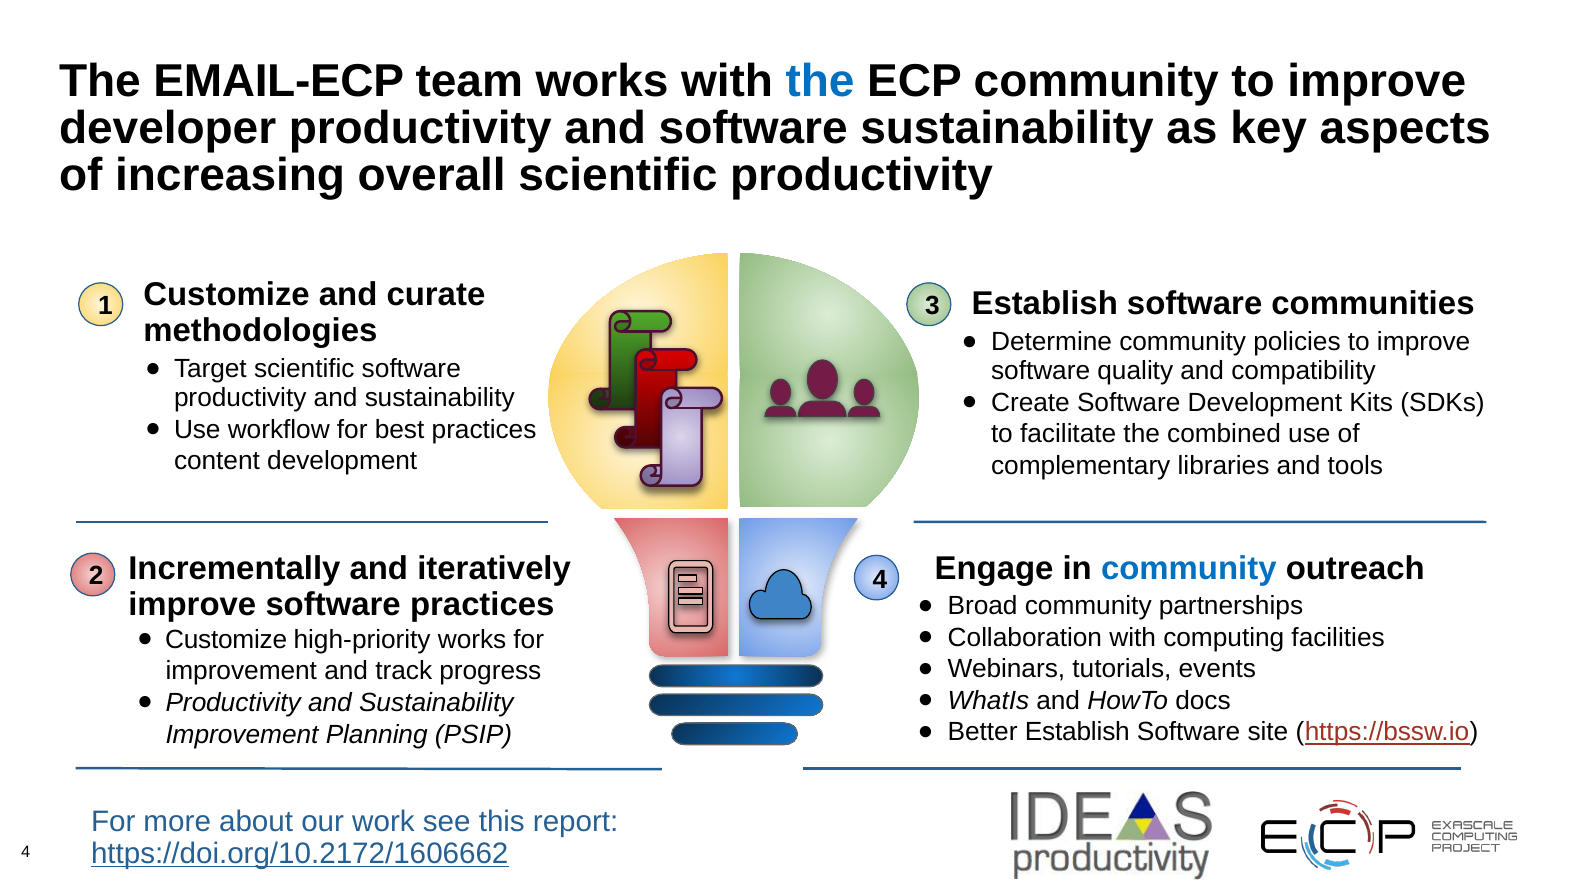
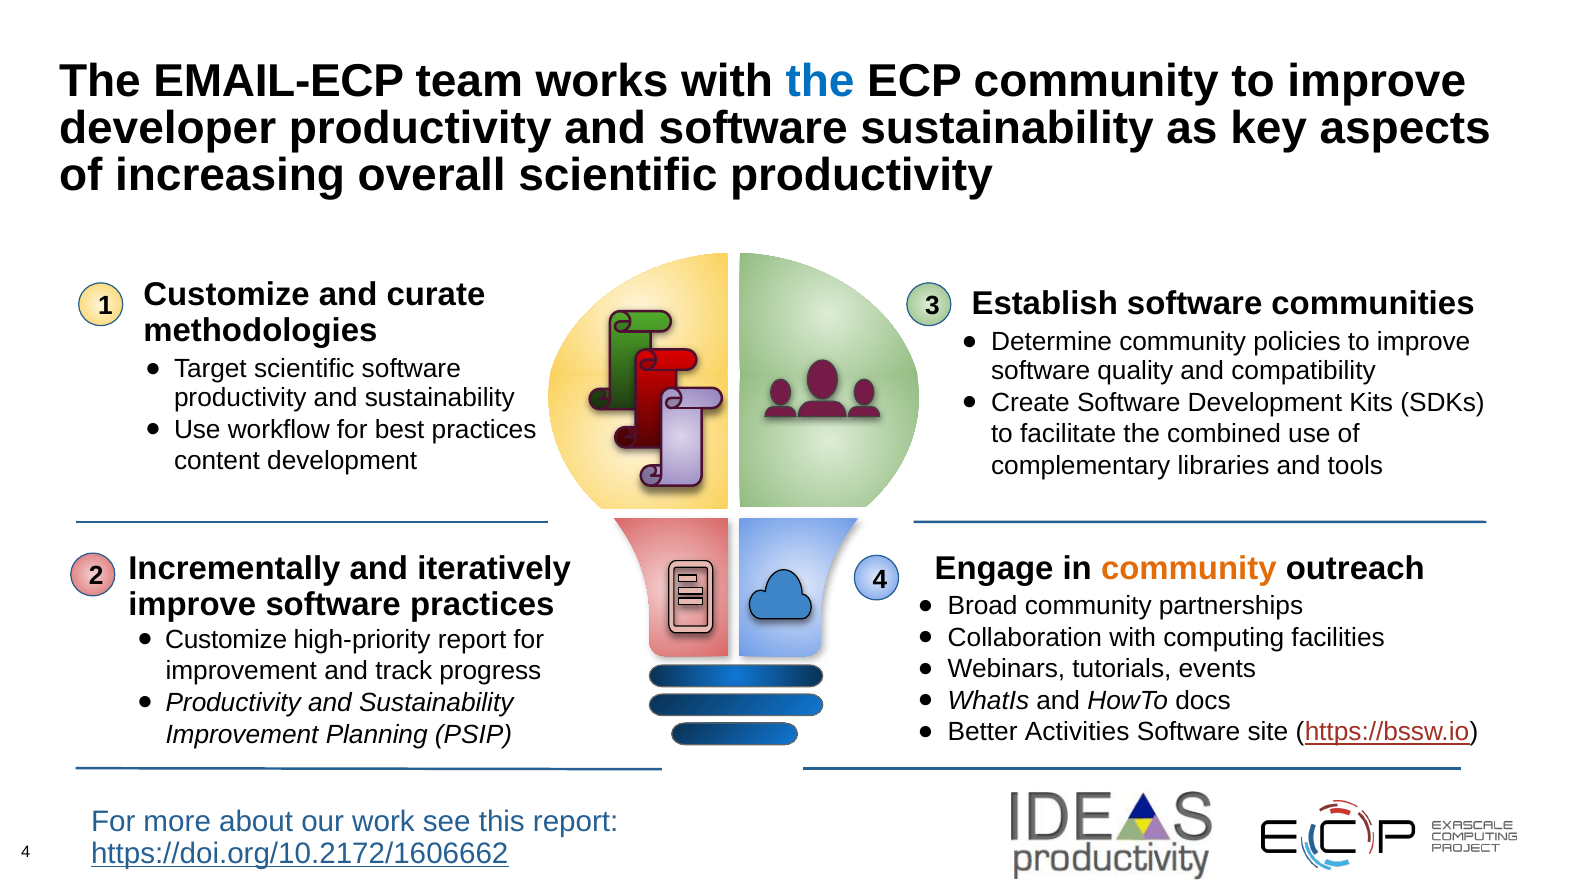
community colour: blue -> orange (1189, 569)
high-priority works: works -> report (472, 640)
Better Establish: Establish -> Activities (1077, 732)
